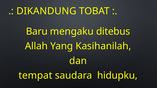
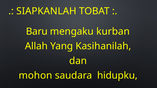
DIKANDUNG: DIKANDUNG -> SIAPKANLAH (46, 11)
ditebus: ditebus -> kurban (113, 32)
tempat: tempat -> mohon (35, 76)
